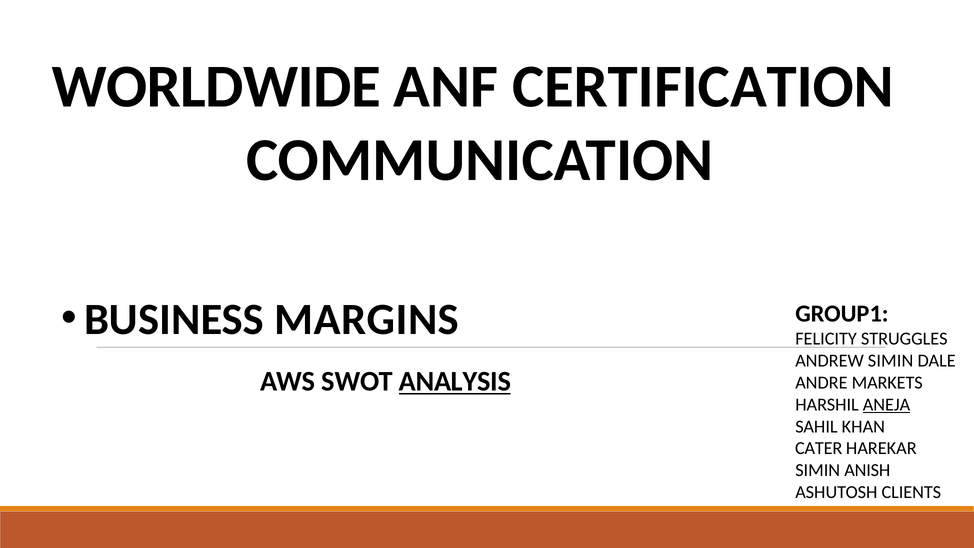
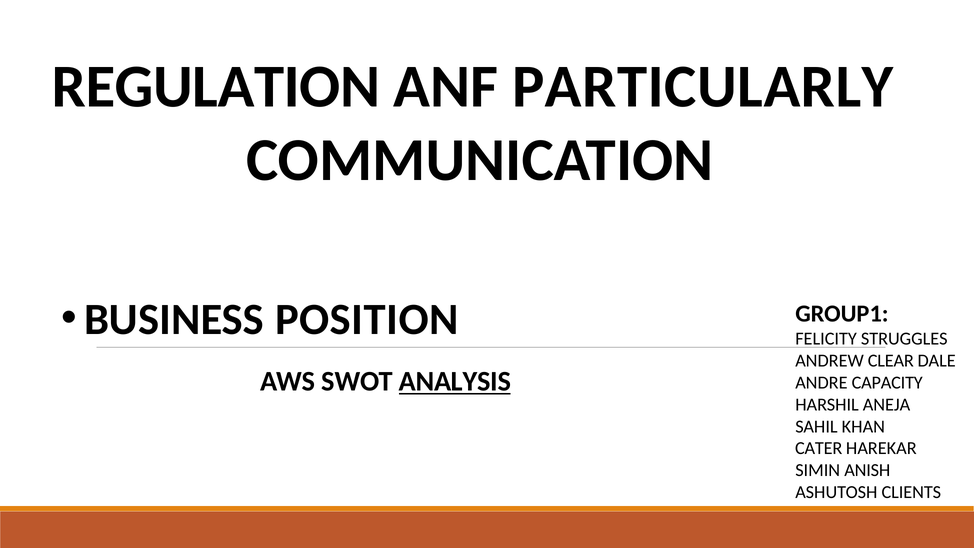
WORLDWIDE: WORLDWIDE -> REGULATION (216, 87)
CERTIFICATION: CERTIFICATION -> PARTICULARLY (703, 87)
MARGINS: MARGINS -> POSITION (367, 320)
ANDREW SIMIN: SIMIN -> CLEAR (891, 361)
MARKETS: MARKETS -> CAPACITY (887, 383)
ANEJA underline: present -> none (887, 404)
